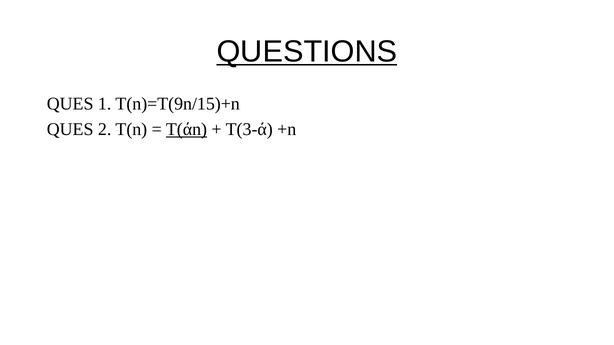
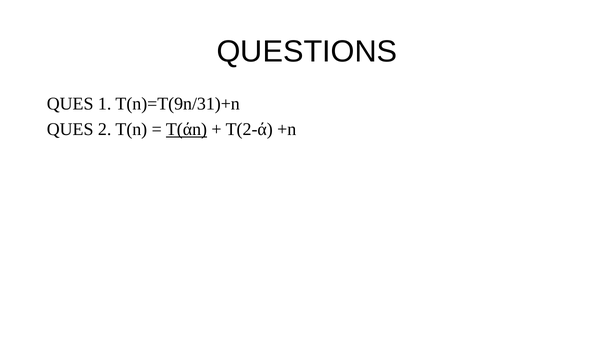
QUESTIONS underline: present -> none (307, 52)
T(n)=T(9n/15)+n: T(n)=T(9n/15)+n -> T(n)=T(9n/31)+n (178, 104)
T(3-ά: T(3-ά -> T(2-ά (249, 130)
